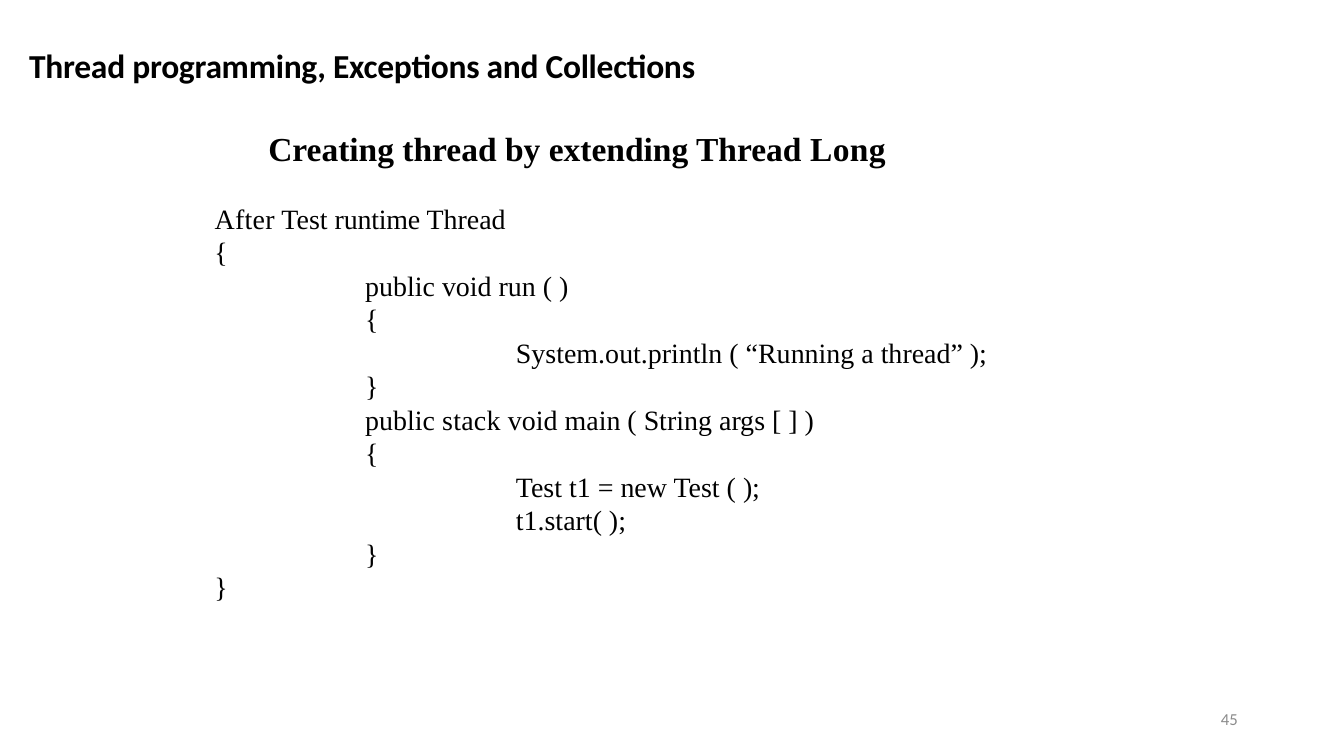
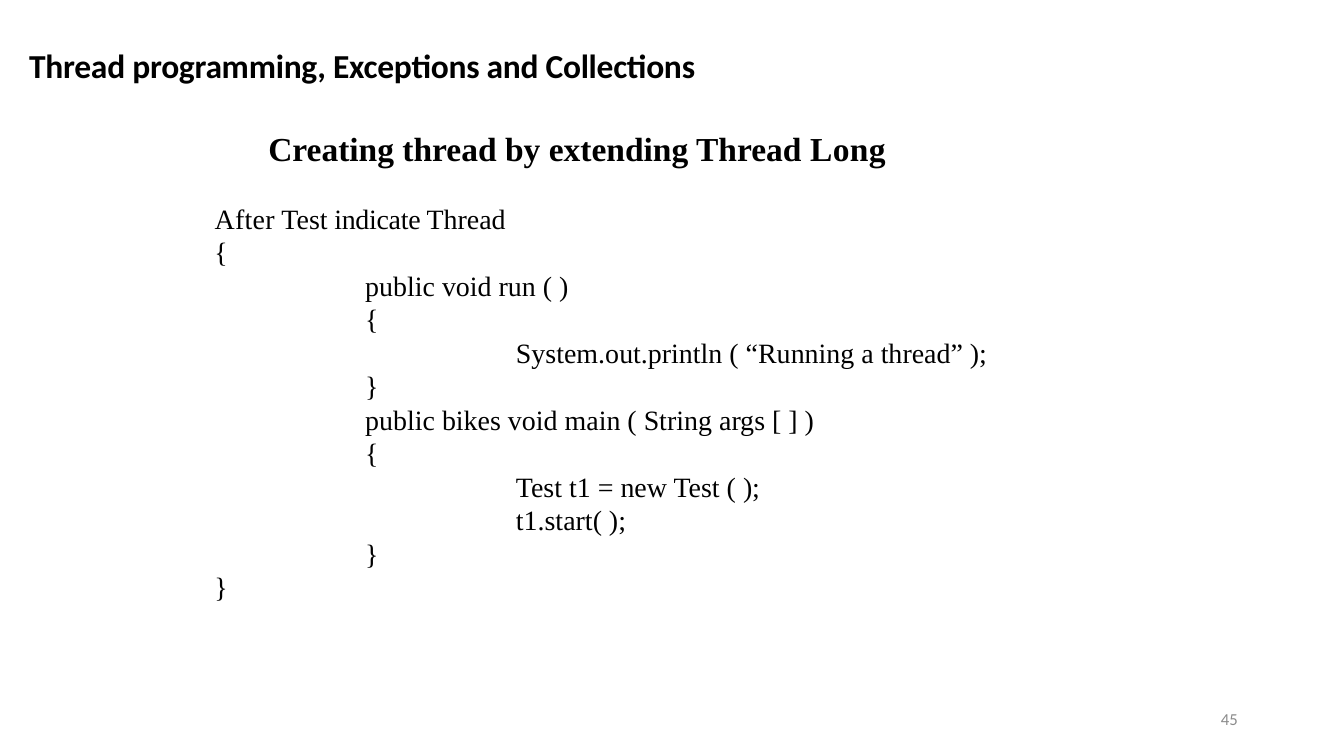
runtime: runtime -> indicate (377, 220)
stack: stack -> bikes (471, 421)
